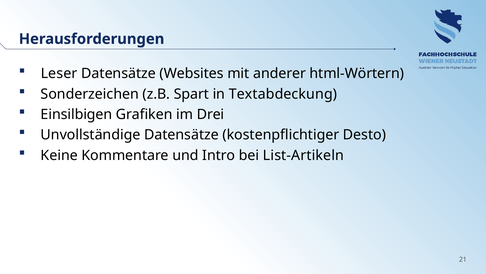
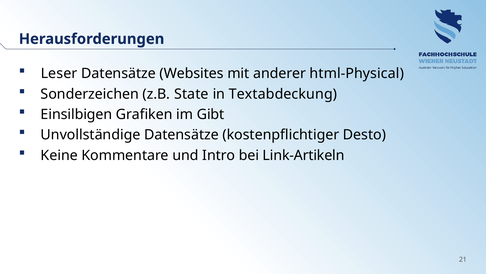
html-Wörtern: html-Wörtern -> html-Physical (357, 73)
Spart: Spart -> State (191, 94)
Drei: Drei -> Gibt (211, 114)
List-Artikeln: List-Artikeln -> Link-Artikeln (304, 155)
